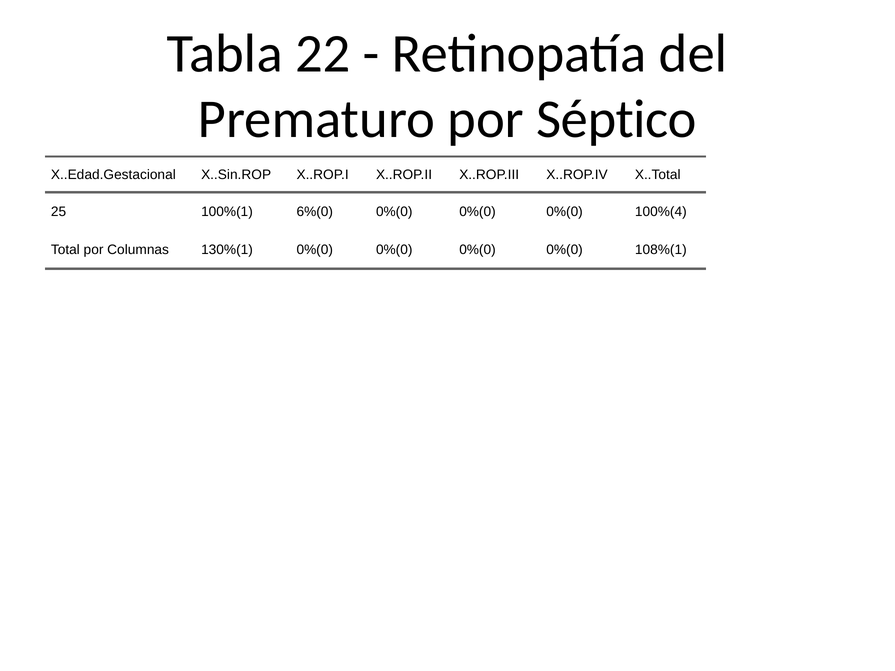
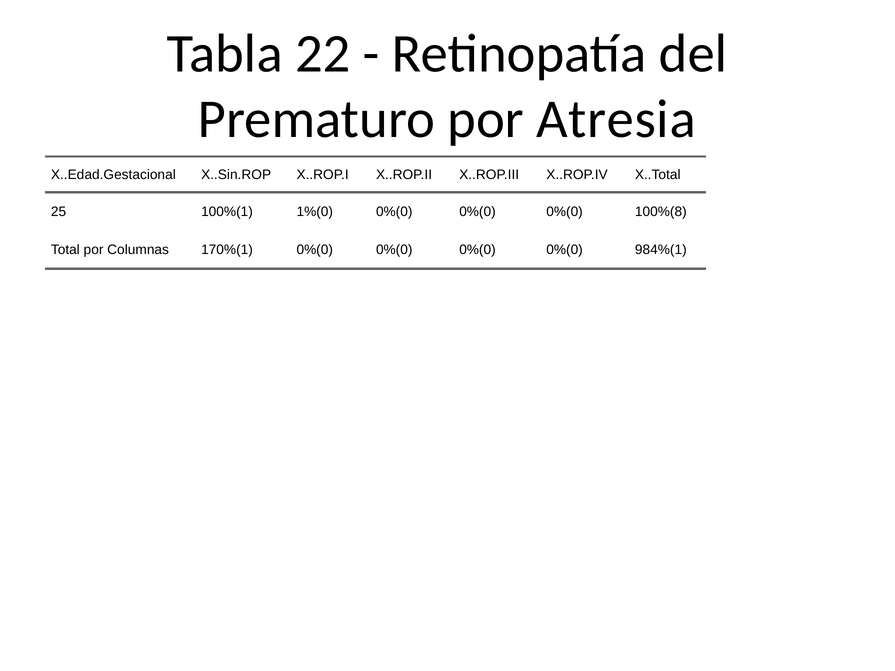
Séptico: Séptico -> Atresia (616, 119)
6%(0: 6%(0 -> 1%(0 (315, 212)
100%(4: 100%(4 -> 100%(8 (661, 212)
130%(1: 130%(1 -> 170%(1 (227, 250)
108%(1: 108%(1 -> 984%(1 (661, 250)
